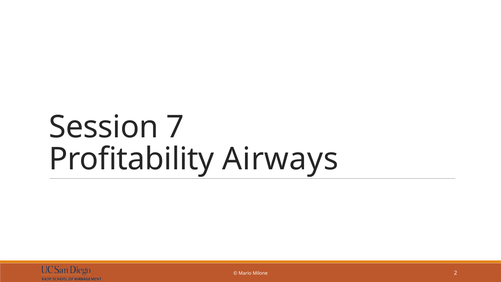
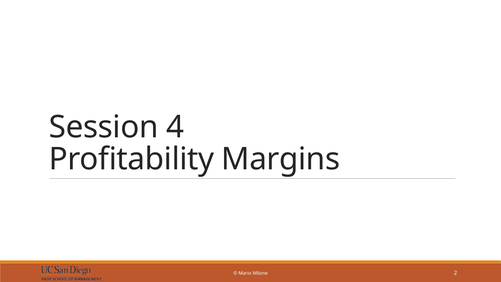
7: 7 -> 4 (175, 127)
Airways: Airways -> Margins (281, 159)
